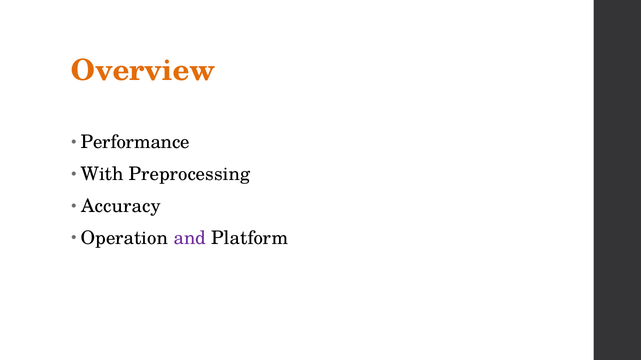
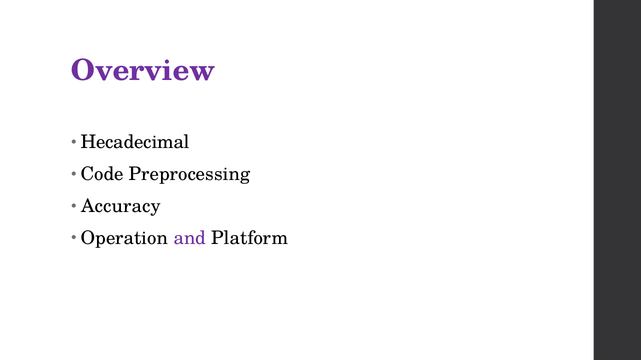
Overview colour: orange -> purple (143, 70)
Performance: Performance -> Hecadecimal (135, 142)
With: With -> Code (102, 174)
